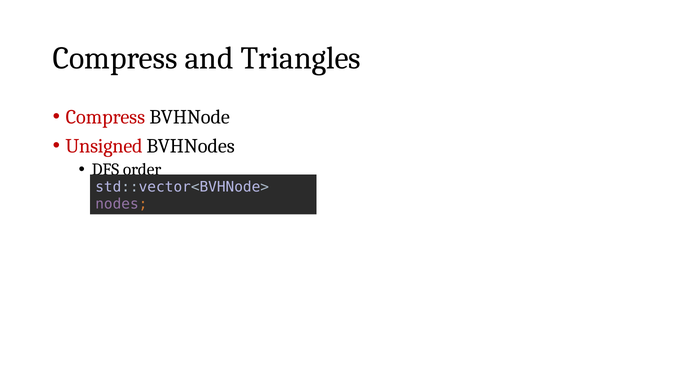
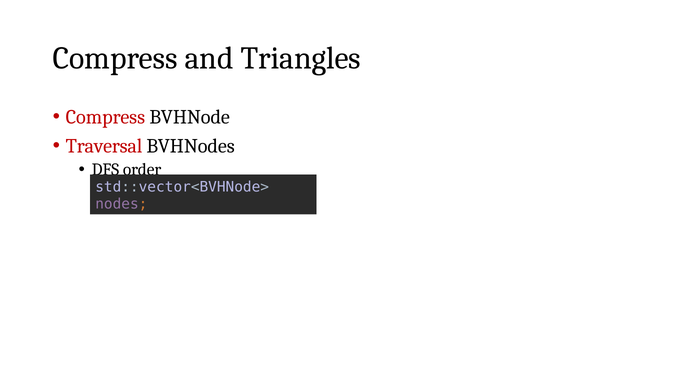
Unsigned: Unsigned -> Traversal (104, 146)
